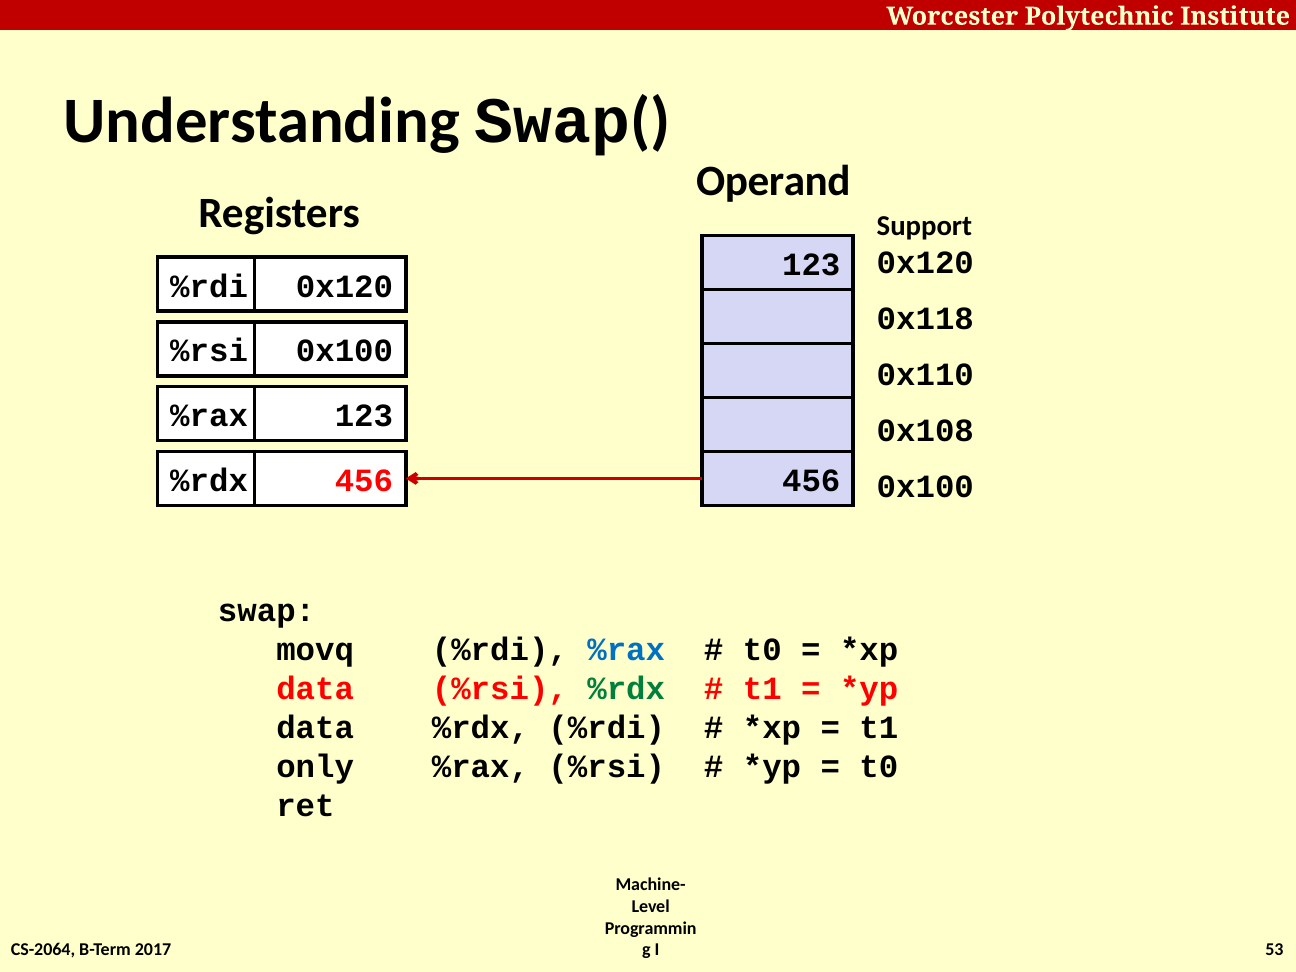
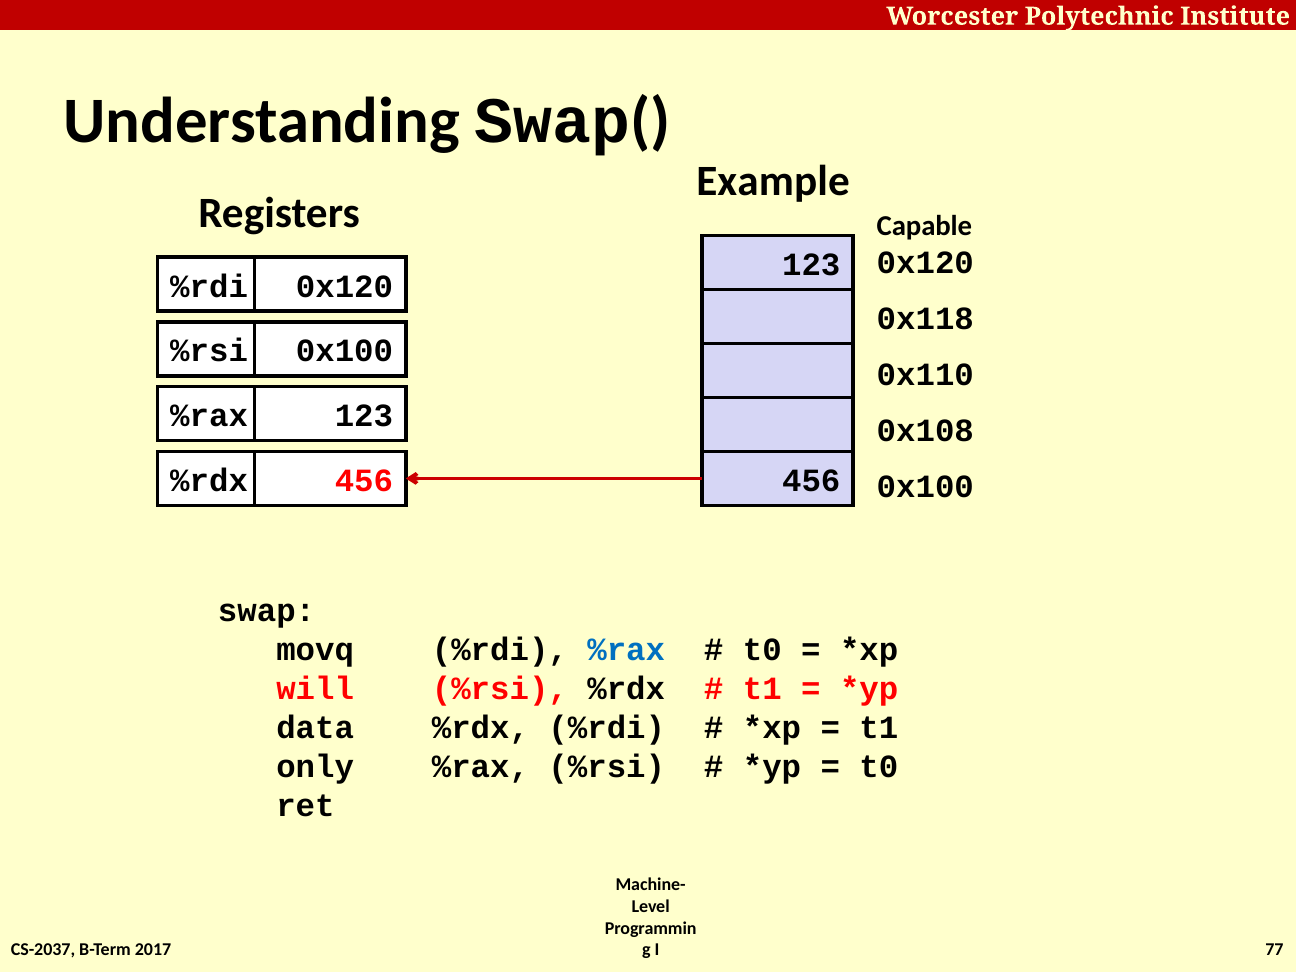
Operand: Operand -> Example (773, 182)
Support: Support -> Capable (924, 226)
data: data -> will (315, 689)
%rdx colour: green -> black (626, 689)
CS-2064: CS-2064 -> CS-2037 (43, 950)
53: 53 -> 77 (1274, 950)
